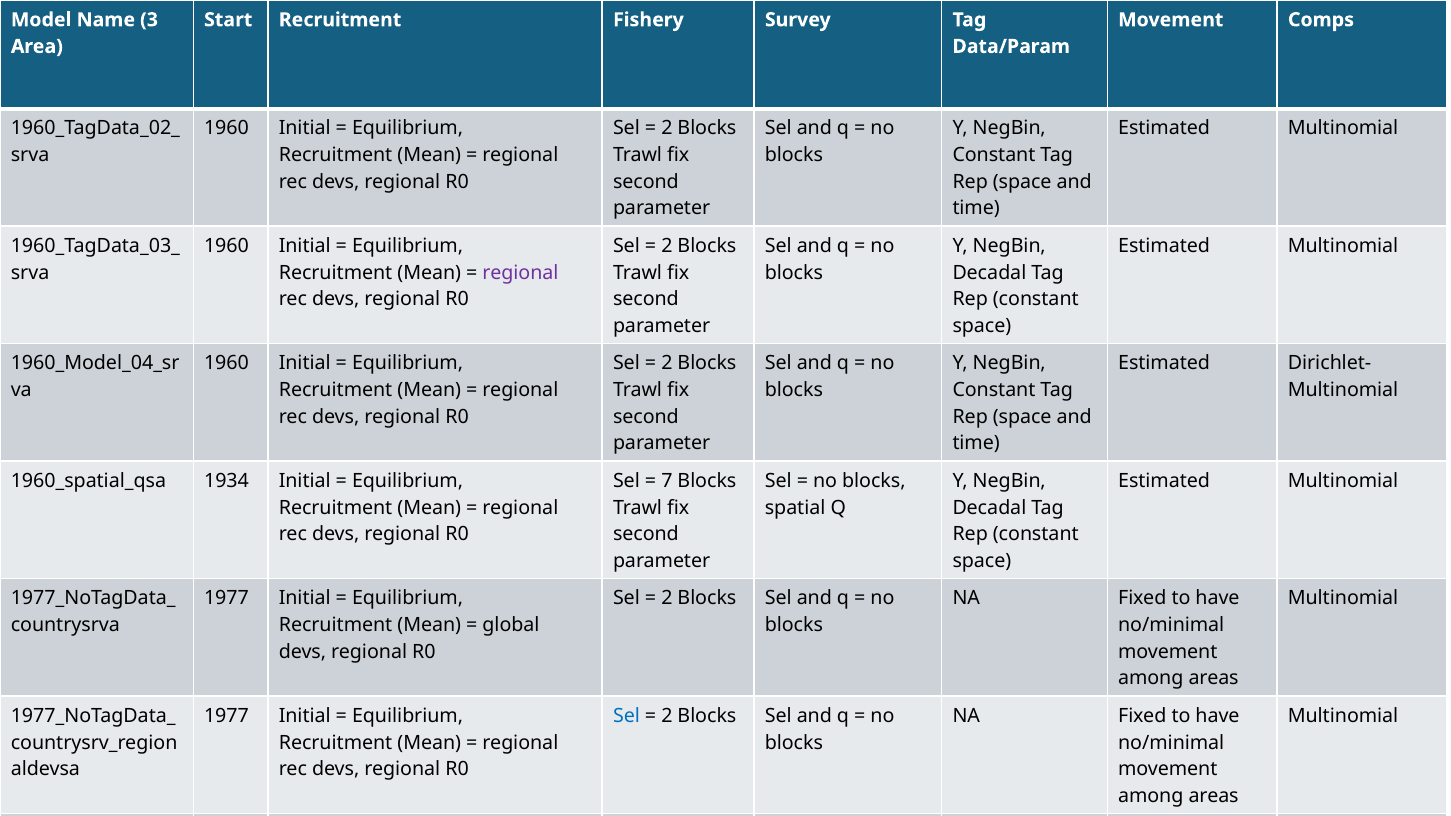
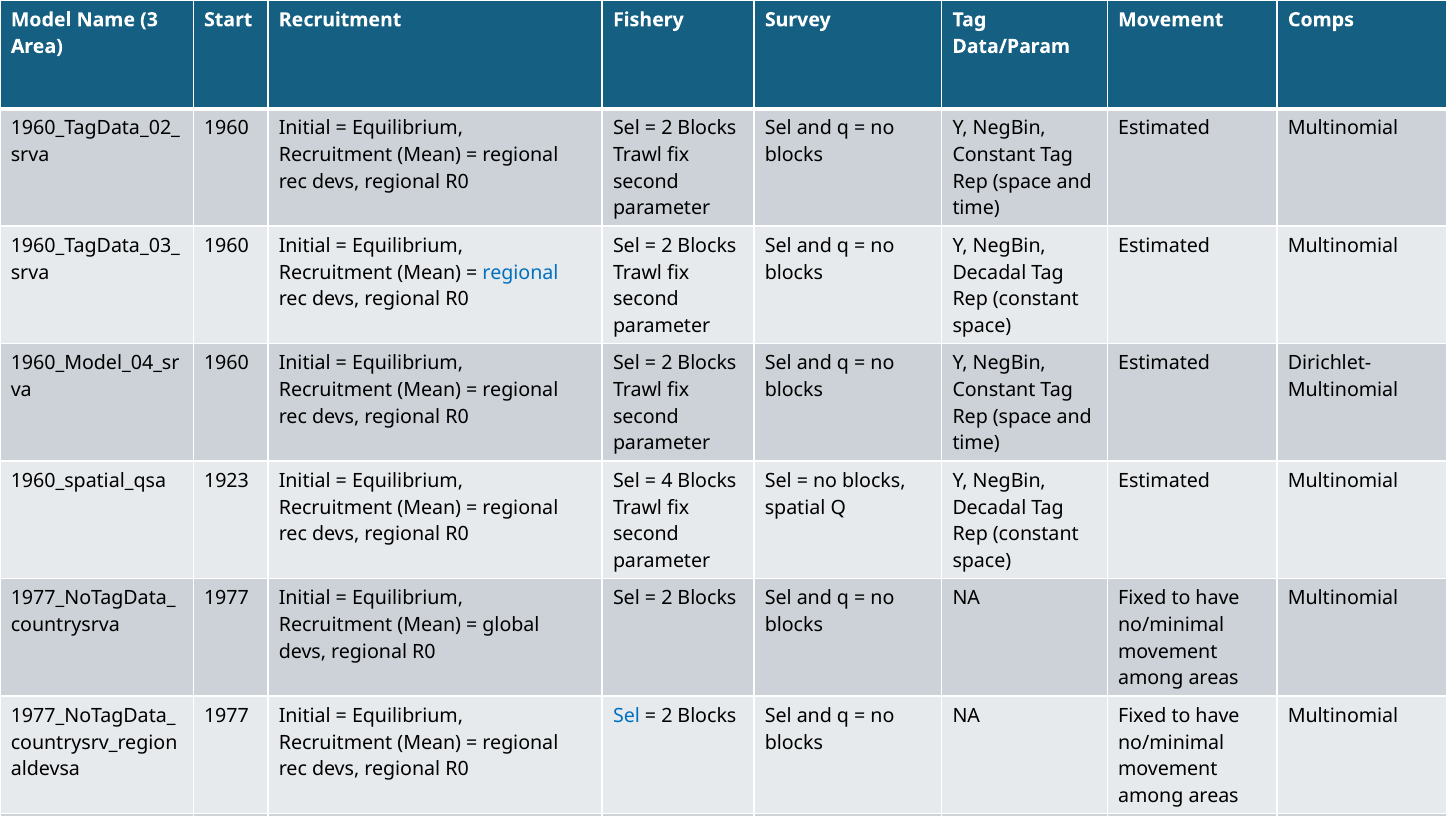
regional colour: purple -> blue (520, 273)
1934: 1934 -> 1923 (226, 481)
7: 7 -> 4 (667, 481)
